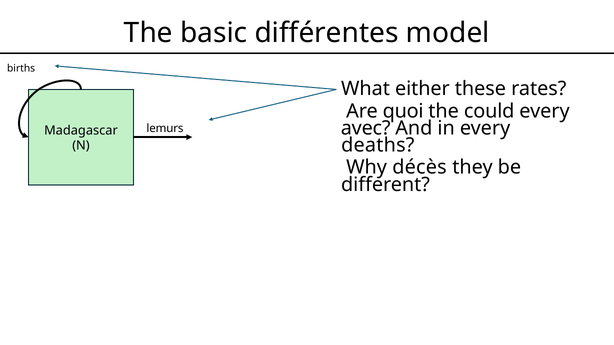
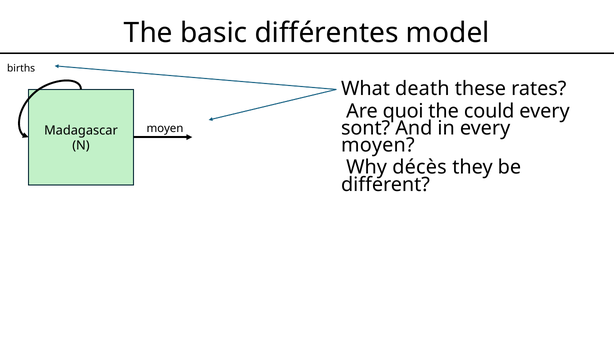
either: either -> death (422, 89)
avec: avec -> sont (366, 128)
lemurs: lemurs -> moyen (165, 129)
deaths: deaths -> moyen (378, 145)
